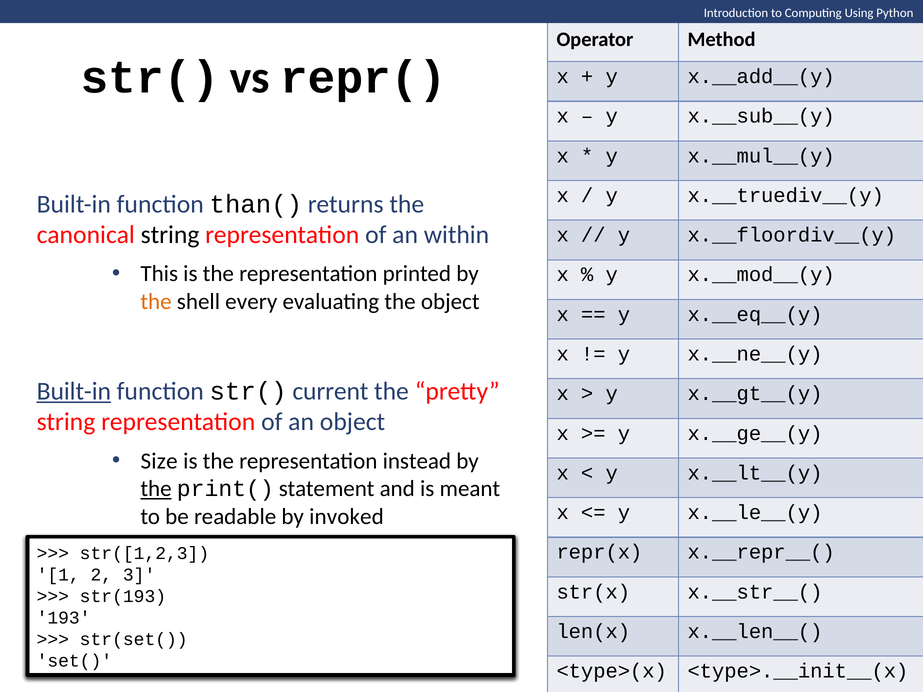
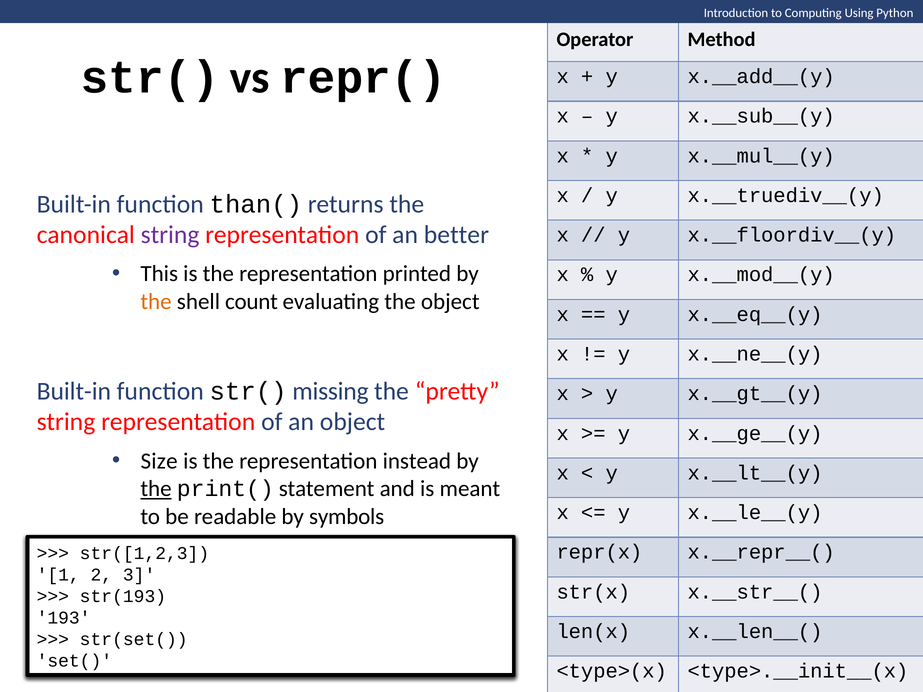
string colour: black -> purple (170, 235)
within: within -> better (456, 235)
every: every -> count (251, 302)
Built-in underline: present -> none (74, 391)
current: current -> missing (330, 391)
invoked: invoked -> symbols (347, 517)
